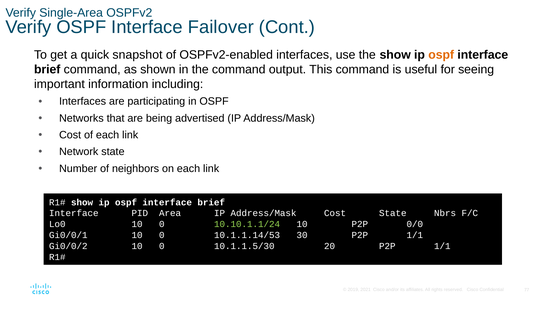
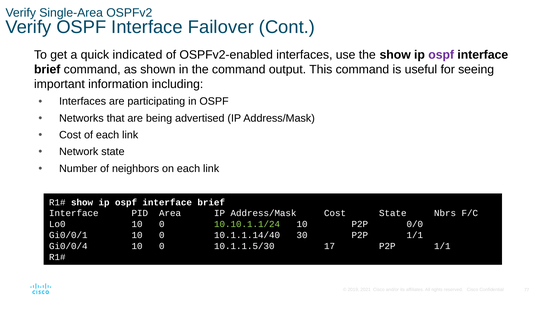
snapshot: snapshot -> indicated (137, 55)
ospf colour: orange -> purple (441, 55)
10.1.1.14/53: 10.1.1.14/53 -> 10.1.1.14/40 (247, 236)
Gi0/0/2: Gi0/0/2 -> Gi0/0/4 (68, 247)
20: 20 -> 17 (330, 247)
